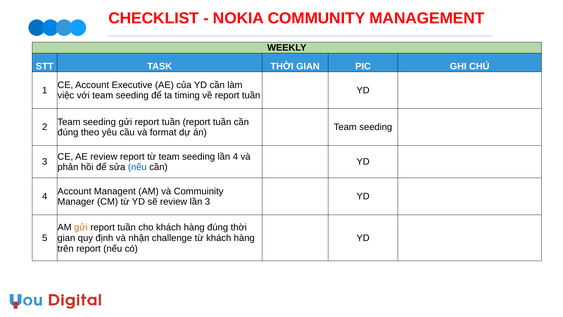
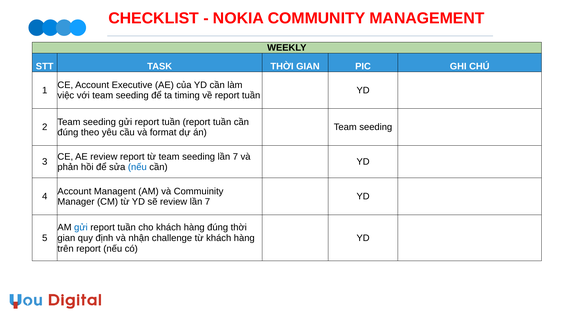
seeding lần 4: 4 -> 7 (235, 156)
review lần 3: 3 -> 7 (208, 202)
gửi colour: orange -> blue (81, 227)
